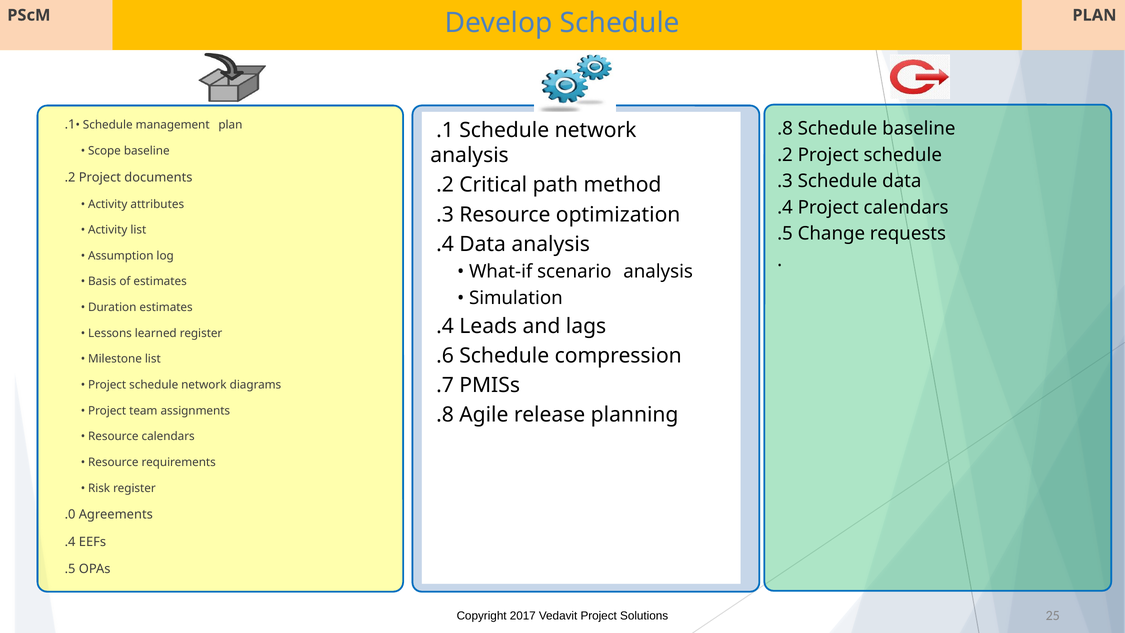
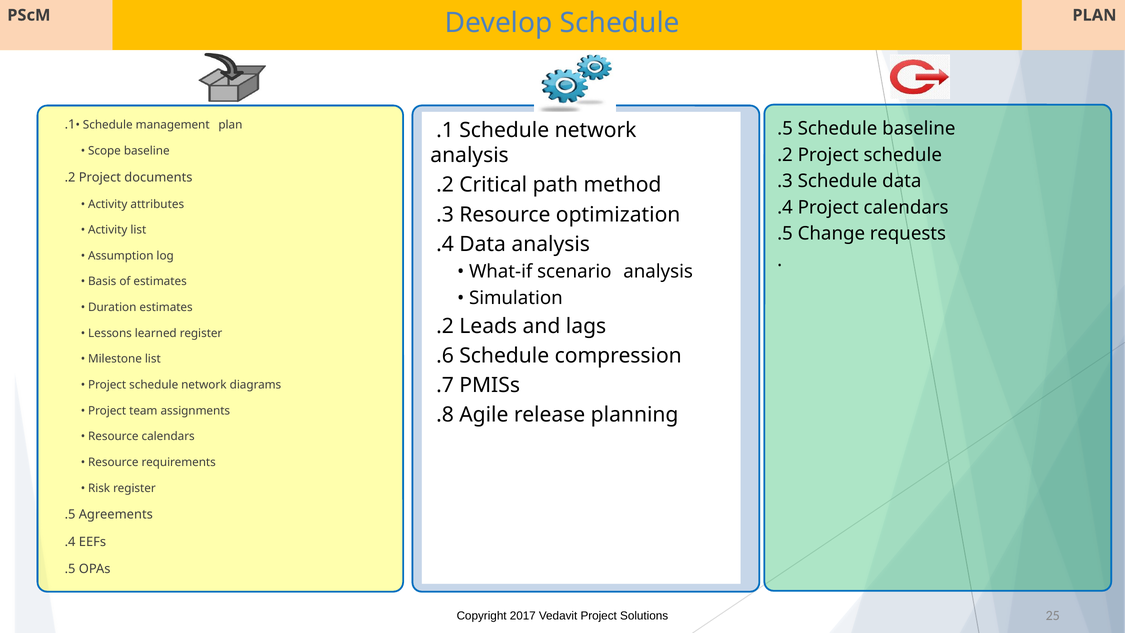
.8: .8 -> .5 (785, 129)
.4: .4 -> .2 (445, 326)
.0: .0 -> .5 (70, 515)
